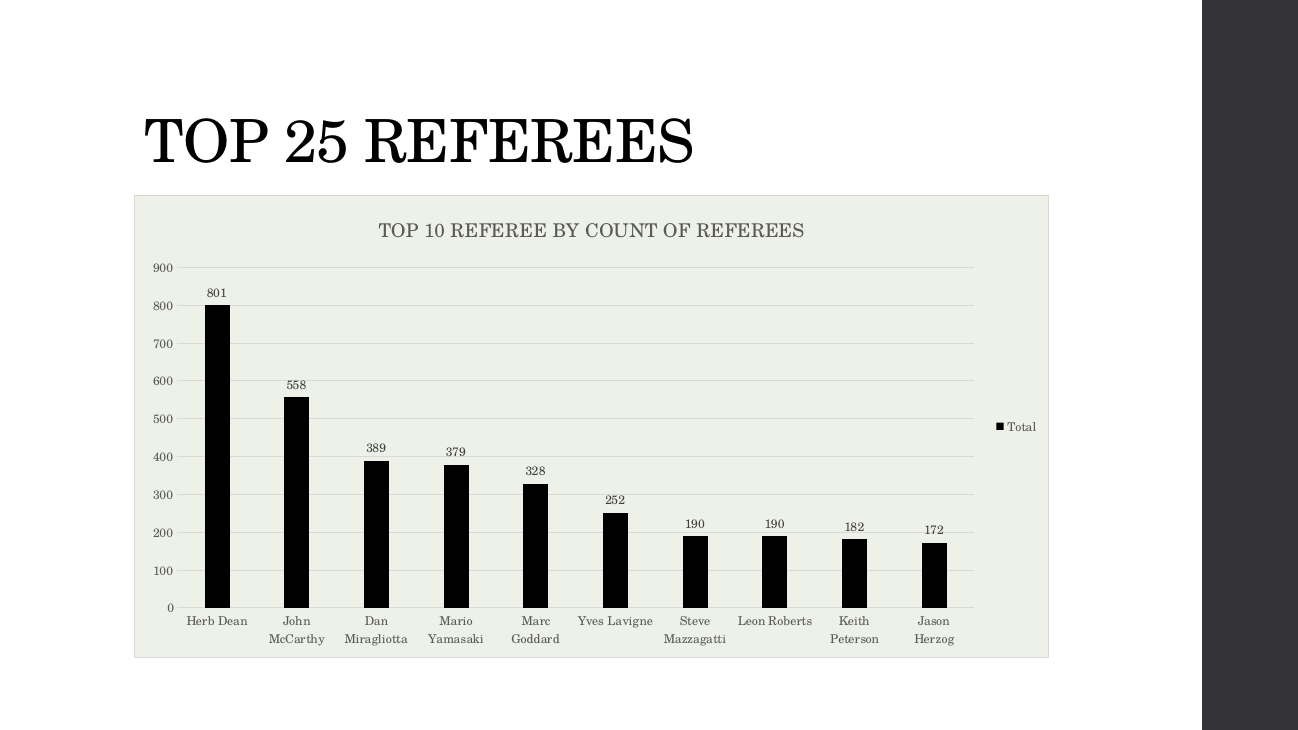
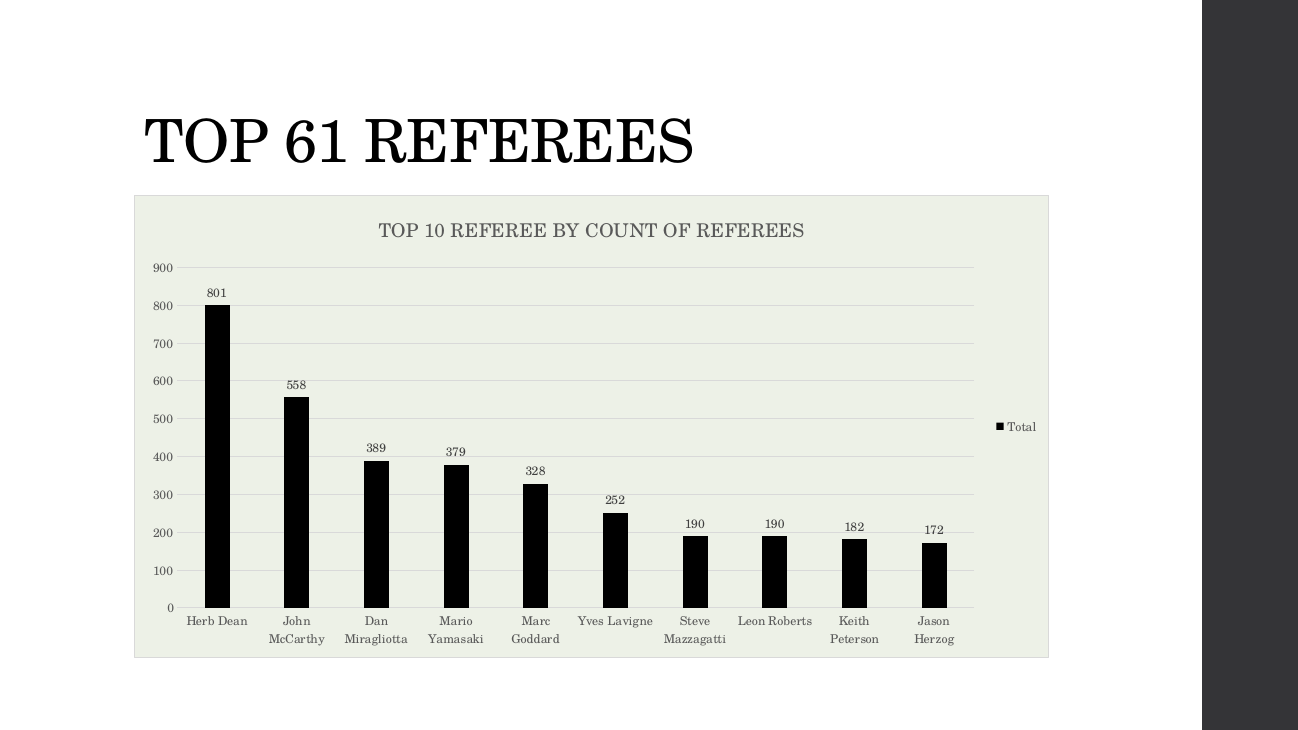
25: 25 -> 61 (317, 143)
